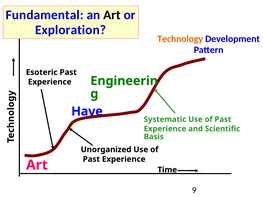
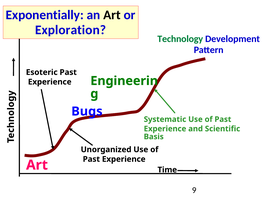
Fundamental: Fundamental -> Exponentially (45, 15)
Technology colour: orange -> green (180, 39)
Have: Have -> Bugs (87, 112)
